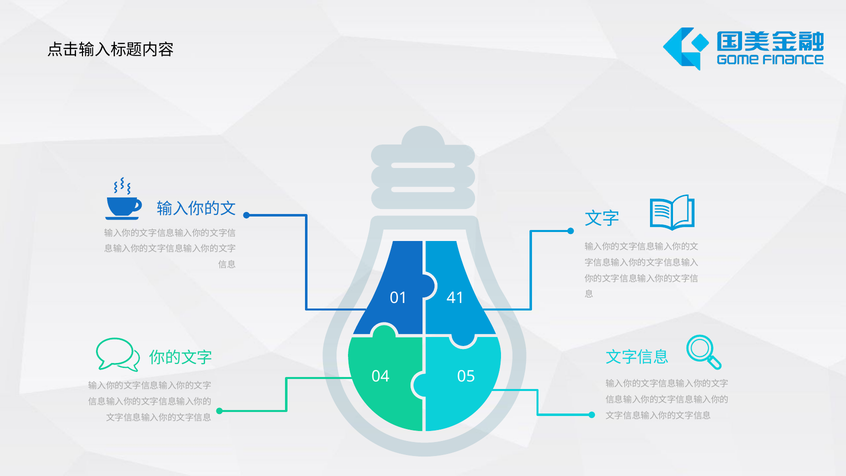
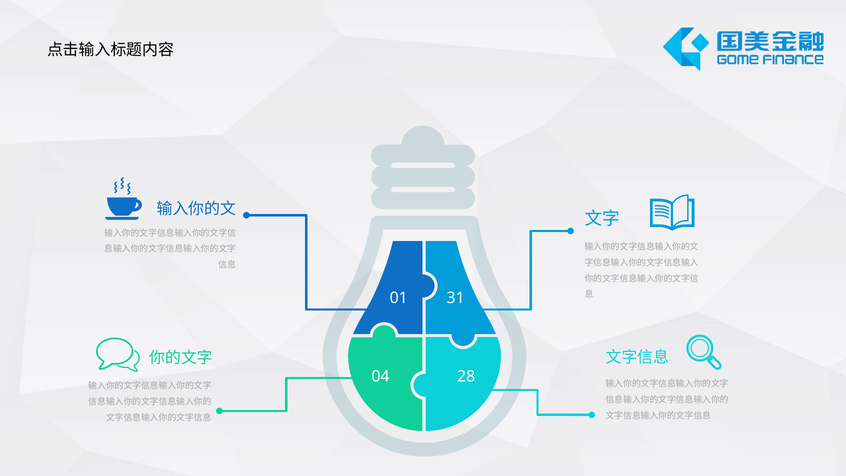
41: 41 -> 31 (456, 298)
05: 05 -> 28 (466, 377)
